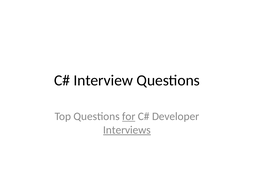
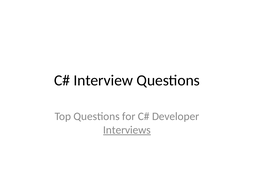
for underline: present -> none (129, 117)
